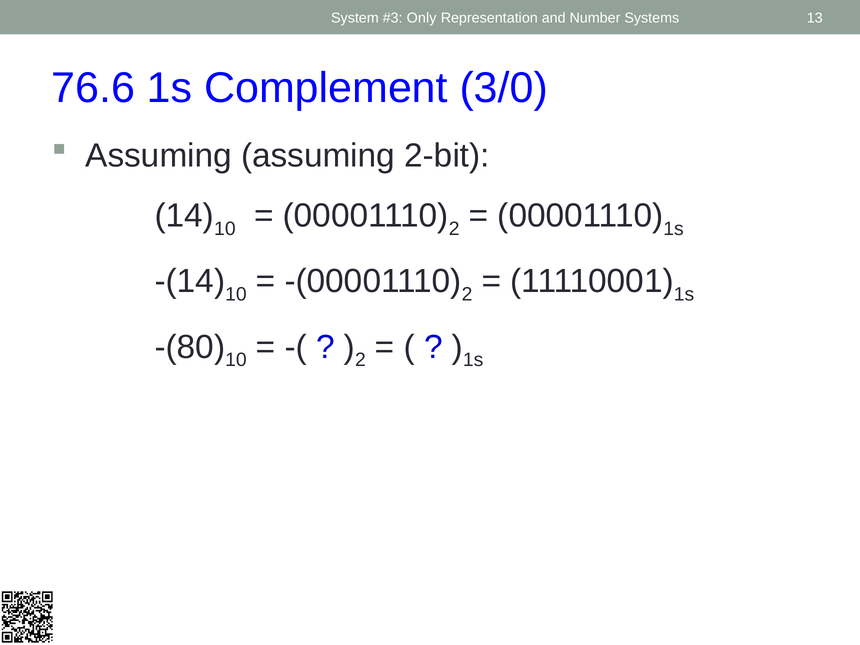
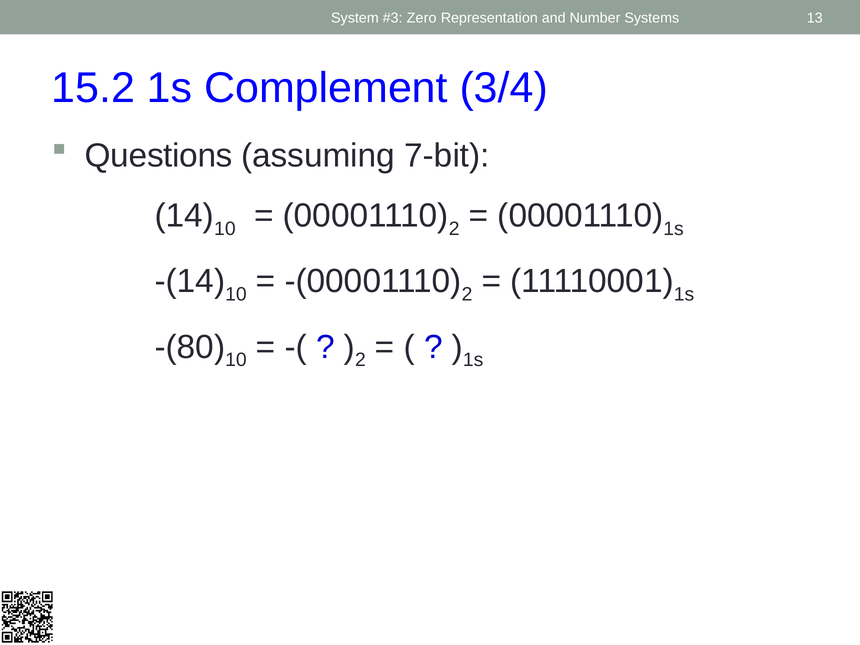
Only: Only -> Zero (422, 18)
76.6: 76.6 -> 15.2 (93, 88)
3/0: 3/0 -> 3/4 (504, 88)
Assuming: Assuming -> Questions (159, 156)
2-bit: 2-bit -> 7-bit (447, 156)
